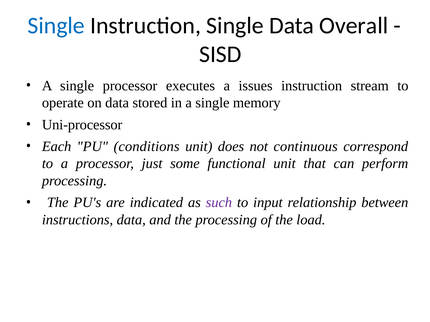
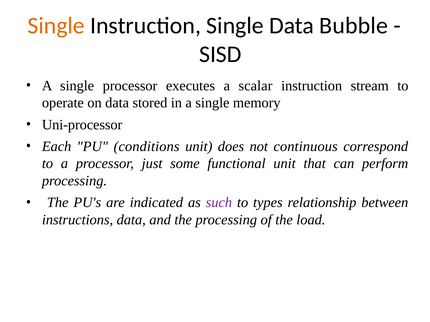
Single colour: blue -> orange (56, 26)
Overall: Overall -> Bubble (354, 26)
issues: issues -> scalar (256, 86)
input: input -> types (268, 203)
